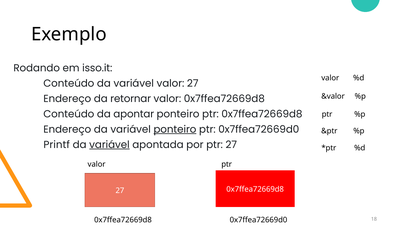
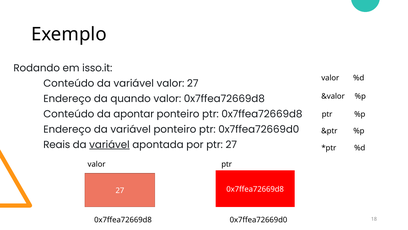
retornar: retornar -> quando (131, 99)
ponteiro underline: present -> none (175, 129)
Printf: Printf -> Reais (57, 144)
